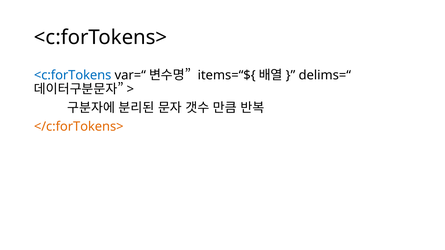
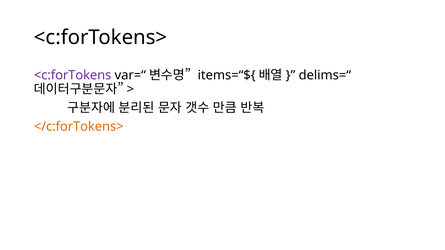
<c:forTokens colour: blue -> purple (73, 75)
